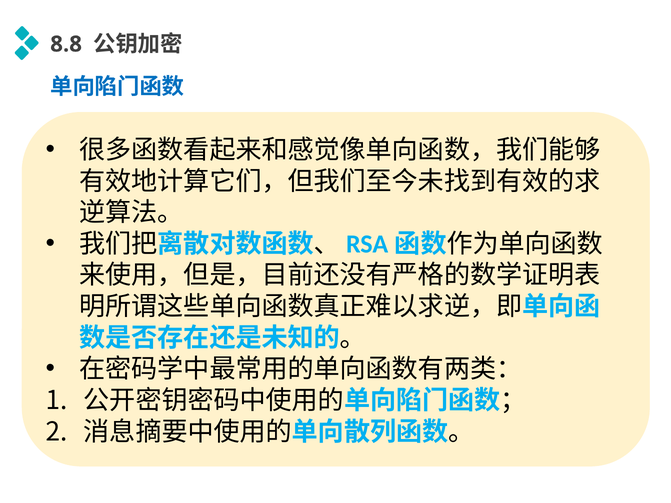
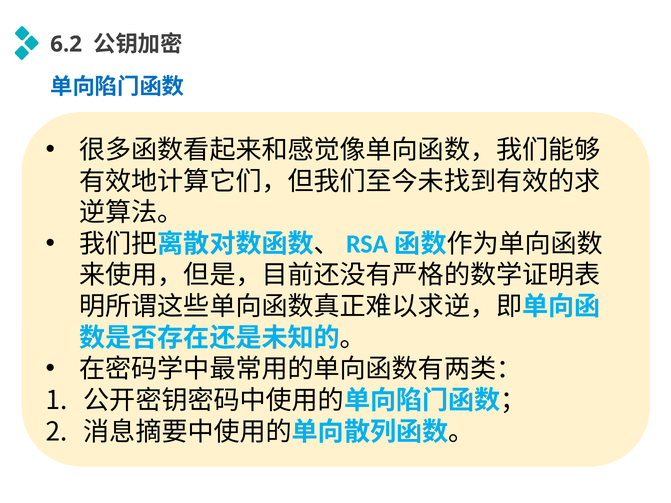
8.8: 8.8 -> 6.2 (66, 44)
